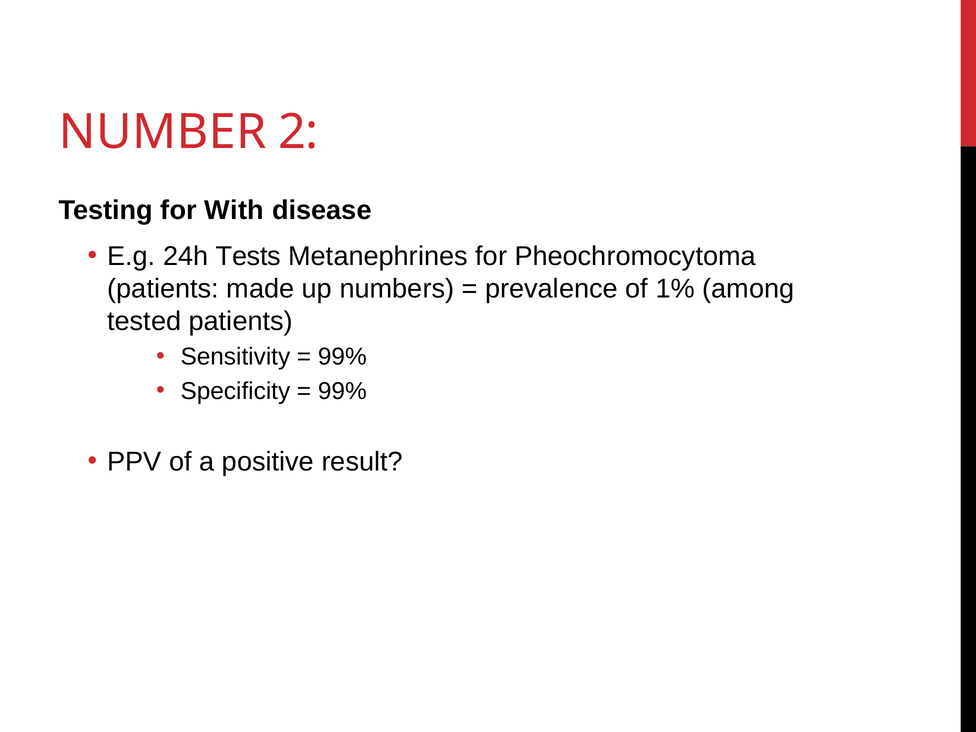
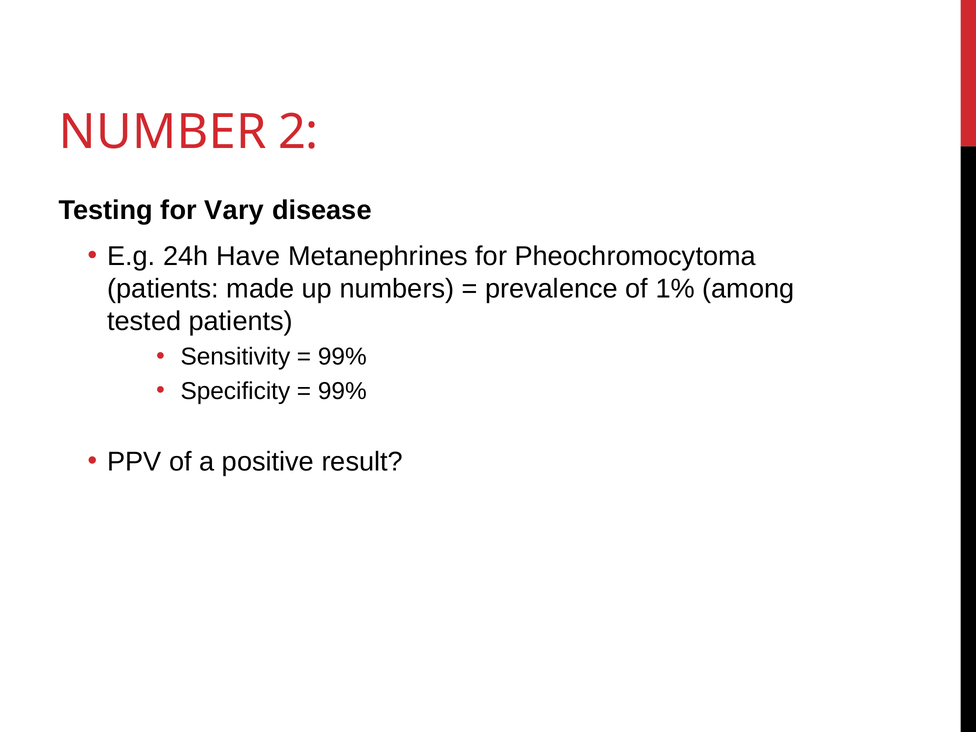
With: With -> Vary (234, 210)
Tests: Tests -> Have (248, 256)
